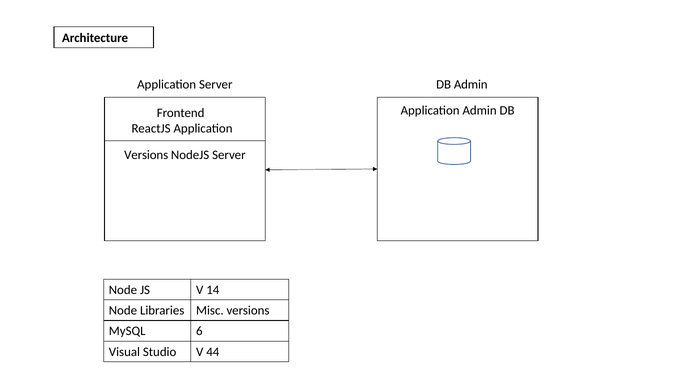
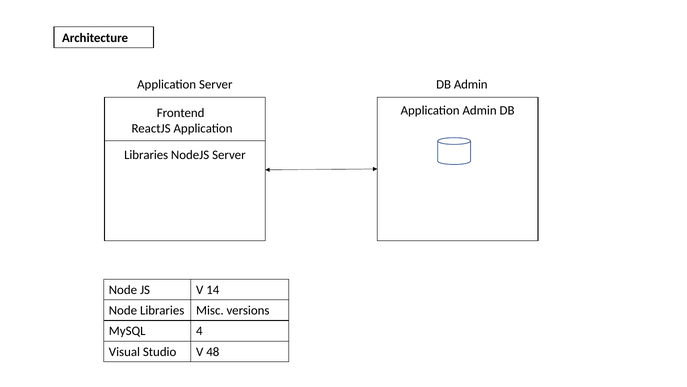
Versions: Versions -> Libraries (146, 155)
6: 6 -> 4 (199, 331)
44: 44 -> 48 (213, 351)
